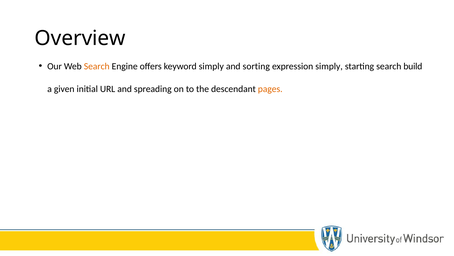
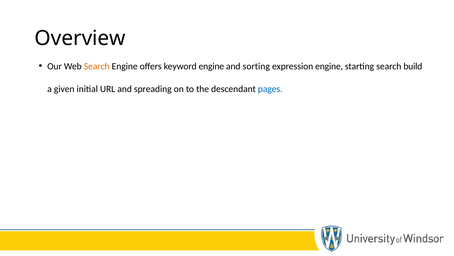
keyword simply: simply -> engine (211, 66)
expression simply: simply -> engine (329, 66)
pages colour: orange -> blue (270, 89)
